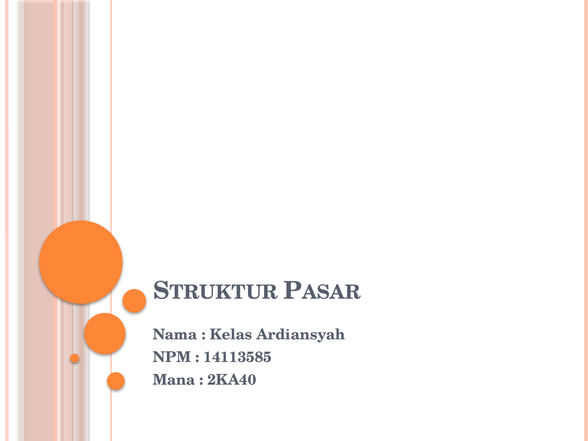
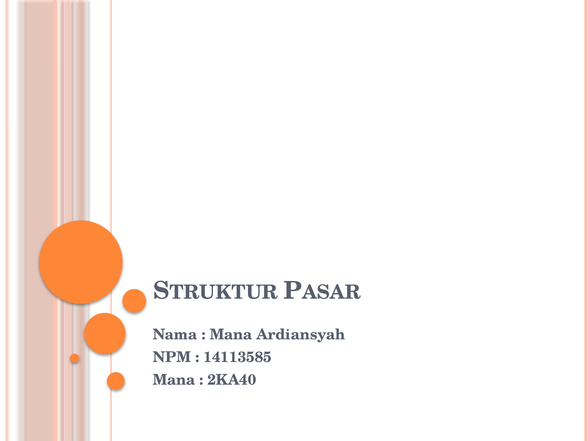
Kelas: Kelas -> Mana (231, 335)
